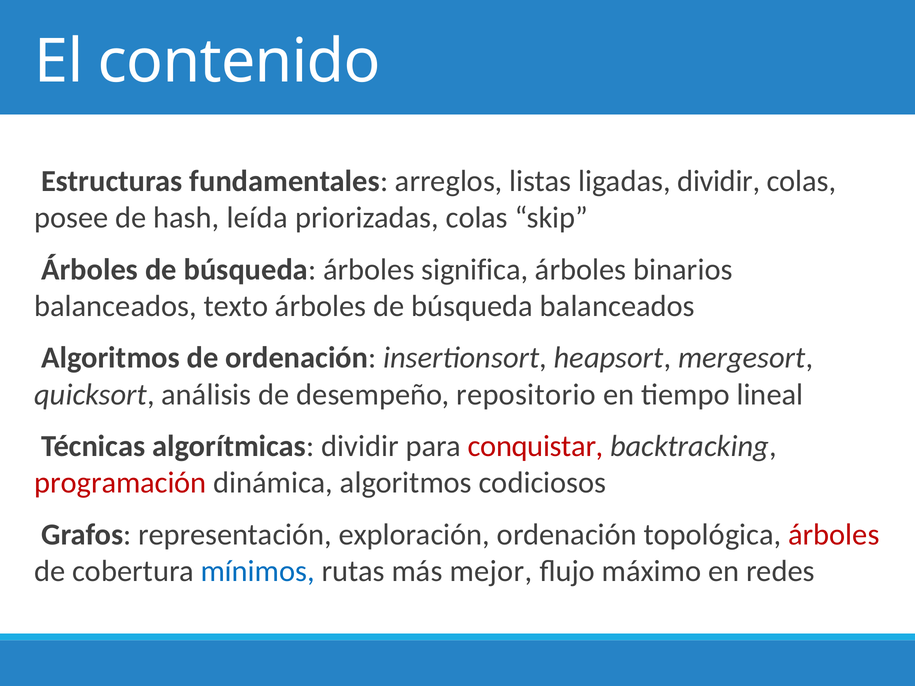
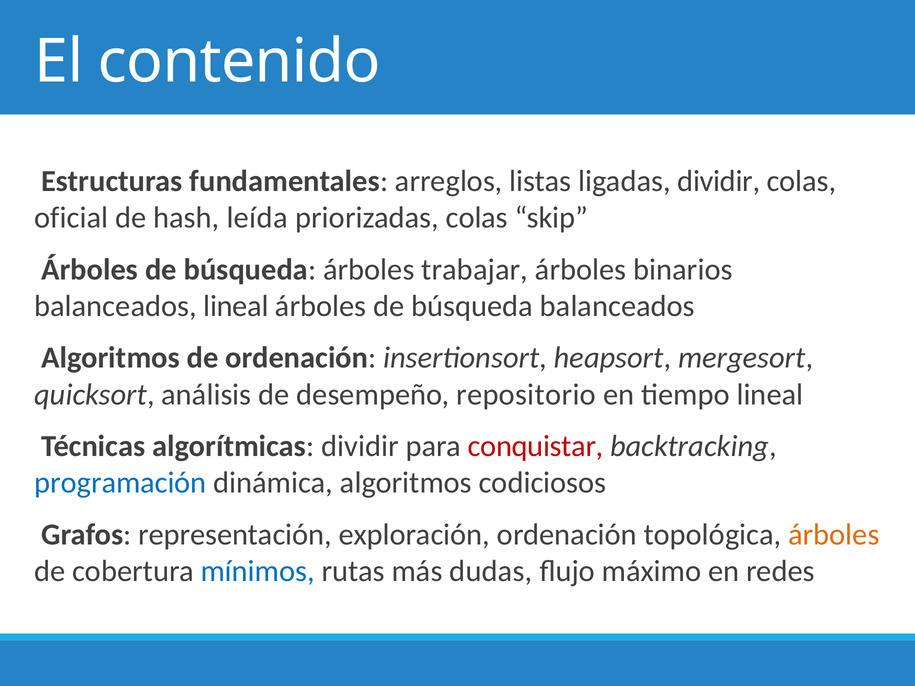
posee: posee -> oficial (71, 218)
significa: significa -> trabajar (475, 270)
balanceados texto: texto -> lineal (236, 306)
programación colour: red -> blue (120, 483)
árboles colour: red -> orange (834, 535)
mejor: mejor -> dudas (491, 571)
